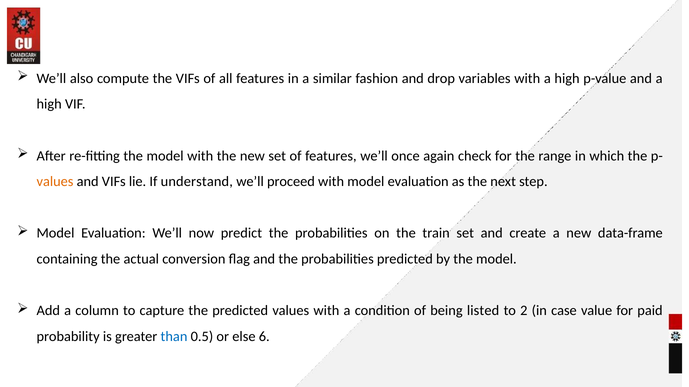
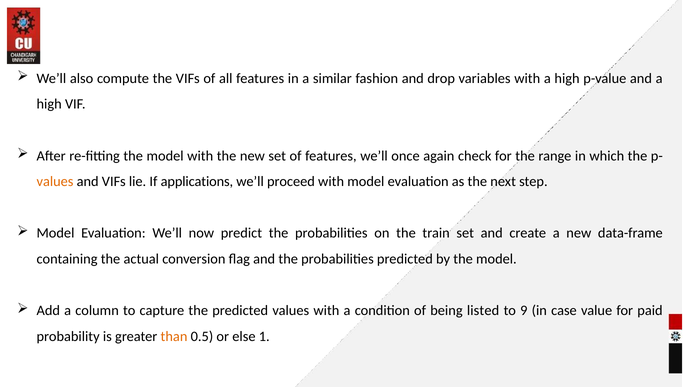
understand: understand -> applications (197, 182)
2: 2 -> 9 (524, 311)
than colour: blue -> orange (174, 337)
6: 6 -> 1 (264, 337)
